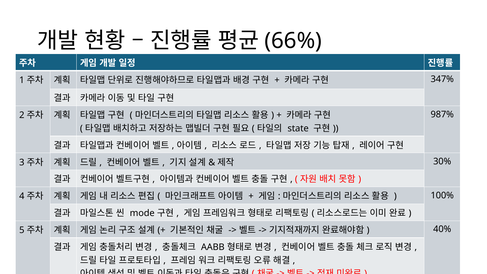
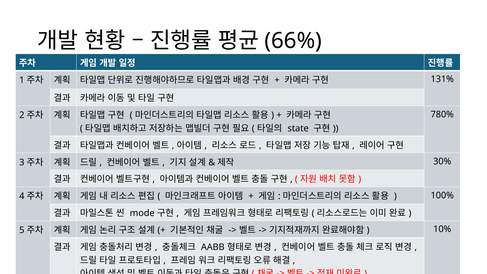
347%: 347% -> 131% (442, 79)
987%: 987% -> 780% (442, 114)
40%: 40% -> 10% (442, 229)
